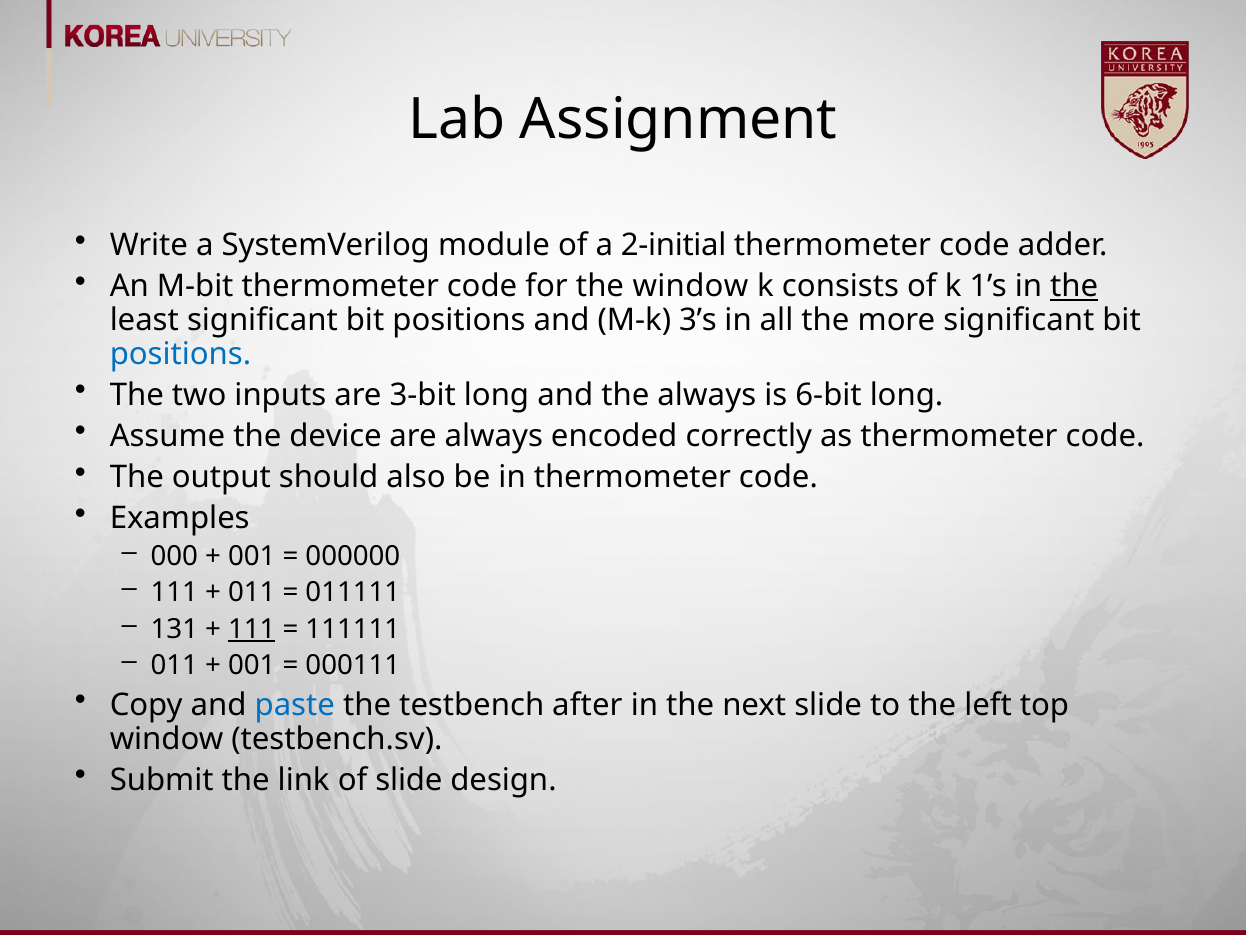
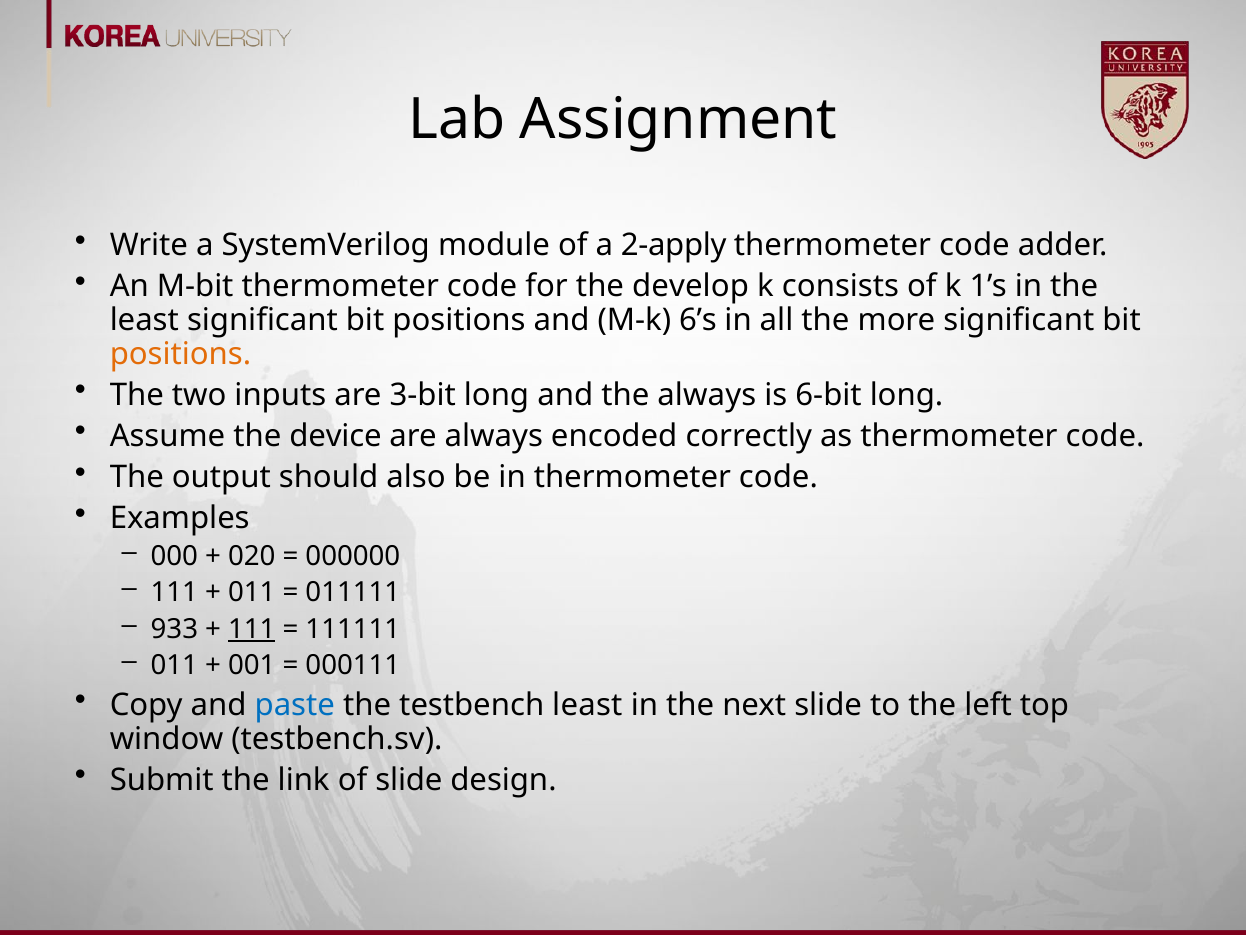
2-initial: 2-initial -> 2-apply (674, 245)
the window: window -> develop (691, 286)
the underline: present -> none (1074, 286)
3’s: 3’s -> 6’s (698, 320)
positions colour: blue -> orange (180, 354)
001: 001 -> 020 (252, 556)
131: 131 -> 933 (174, 629)
testbench after: after -> least (587, 705)
